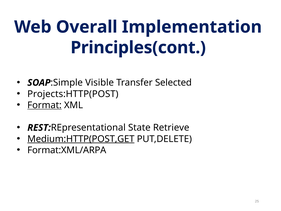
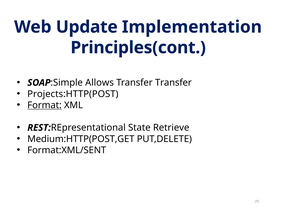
Overall: Overall -> Update (87, 27)
Visible: Visible -> Allows (100, 83)
Transfer Selected: Selected -> Transfer (173, 83)
Medium:HTTP(POST,GET underline: present -> none (81, 139)
Format:XML/ARPA: Format:XML/ARPA -> Format:XML/SENT (67, 150)
